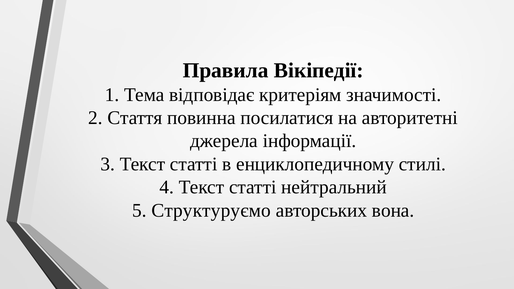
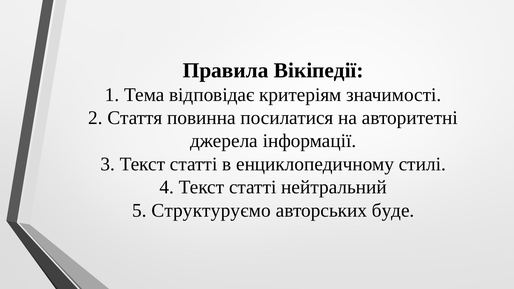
вона: вона -> буде (393, 210)
